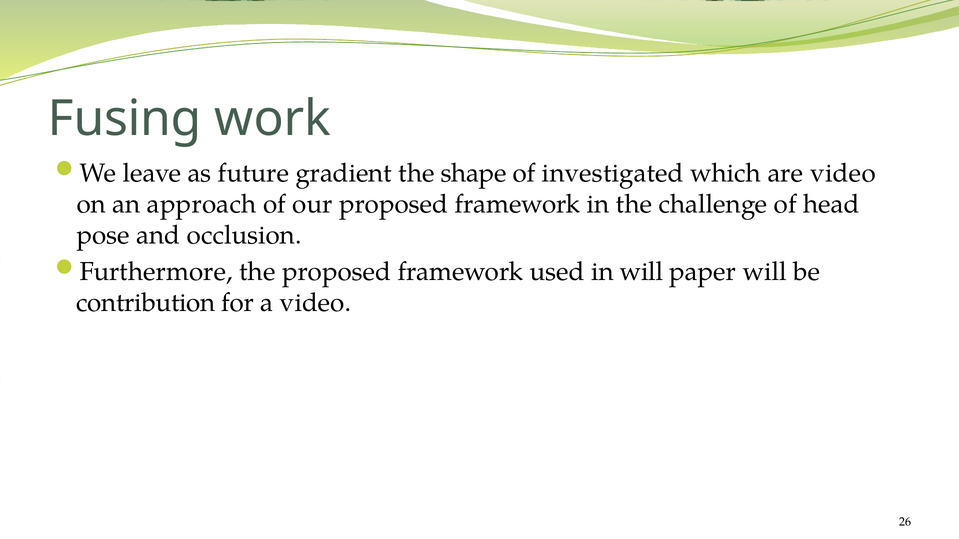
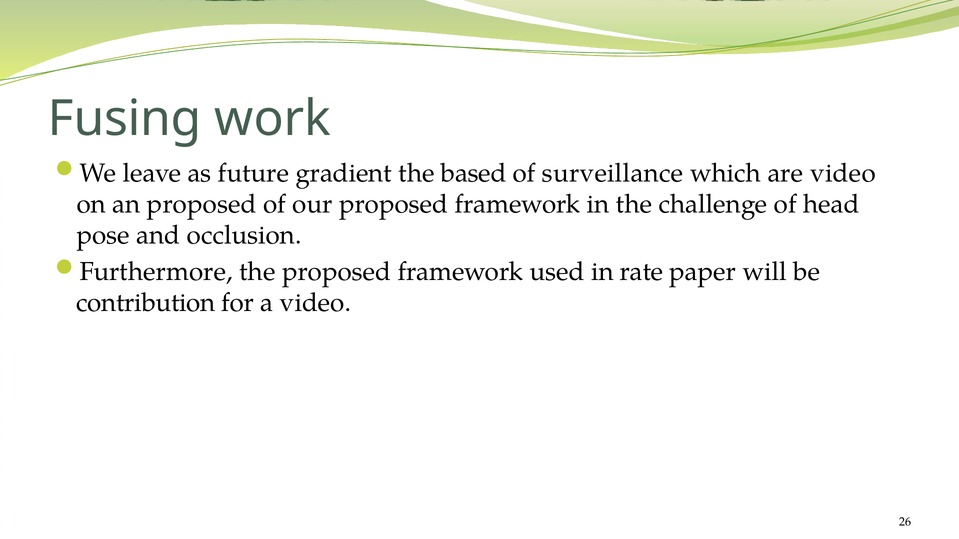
shape: shape -> based (474, 173)
investigated: investigated -> surveillance (613, 173)
an approach: approach -> proposed (202, 204)
in will: will -> rate (642, 272)
